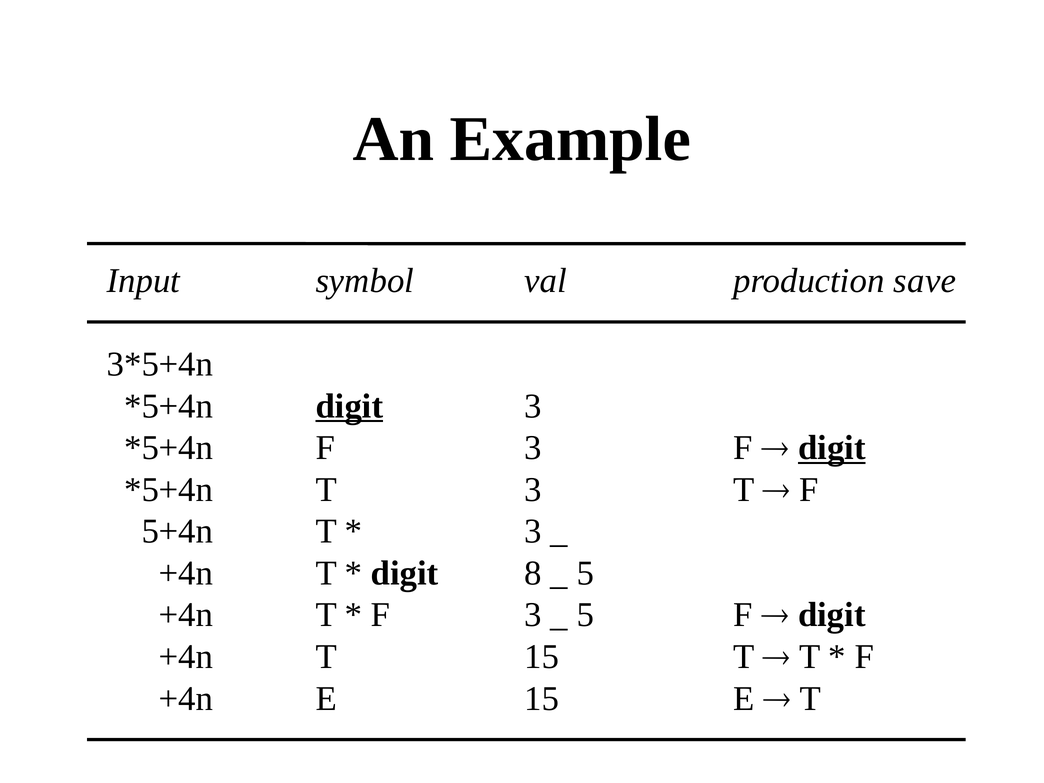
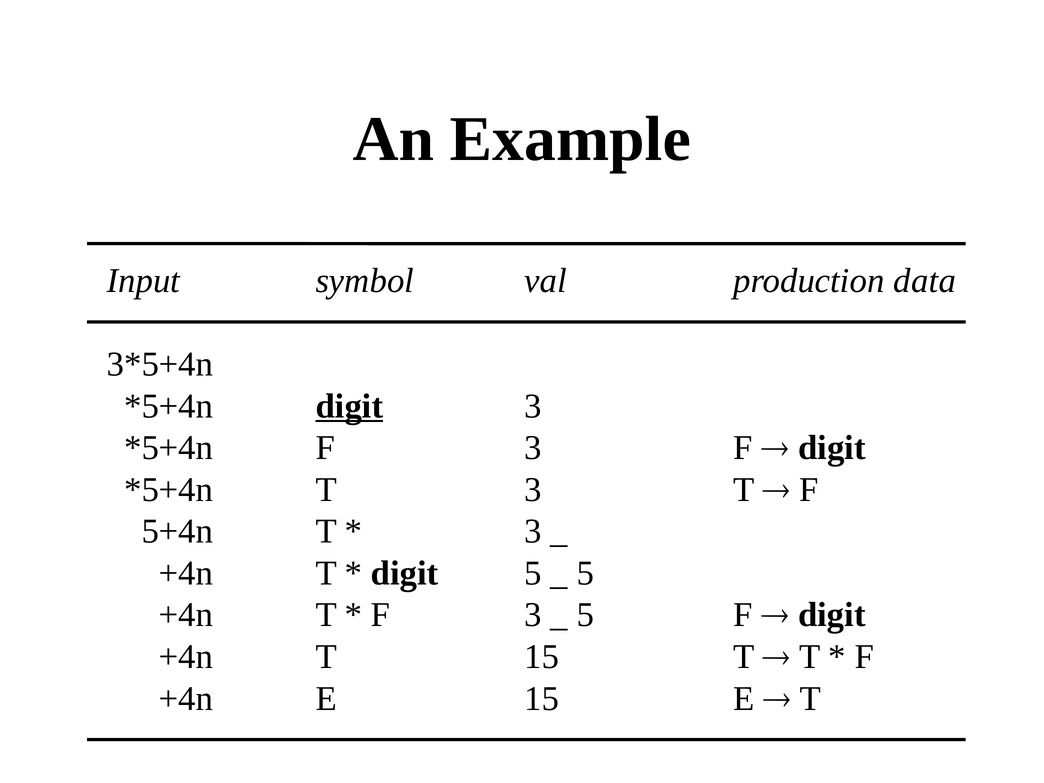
save: save -> data (925, 281)
digit underline: present -> none (832, 448)
digit 8: 8 -> 5 (533, 573)
